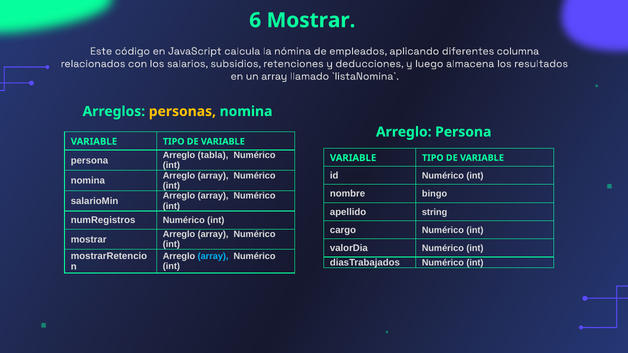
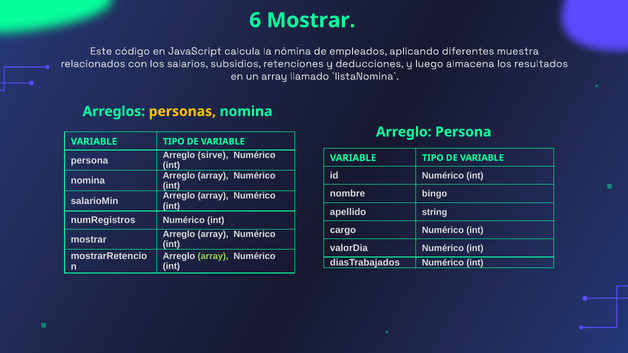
columna: columna -> muestra (518, 51)
tabla: tabla -> sirve (213, 155)
array colour: light blue -> light green (213, 256)
